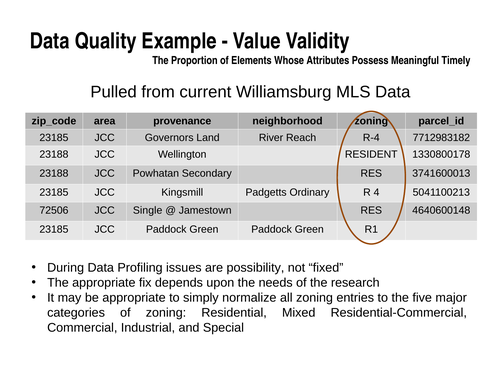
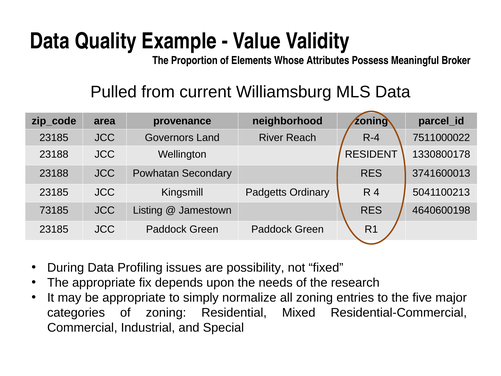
Timely: Timely -> Broker (456, 60)
7712983182: 7712983182 -> 7511000022 (441, 138)
72506: 72506 -> 73185 (54, 210)
Single: Single -> Listing (148, 210)
4640600148: 4640600148 -> 4640600198 (441, 210)
